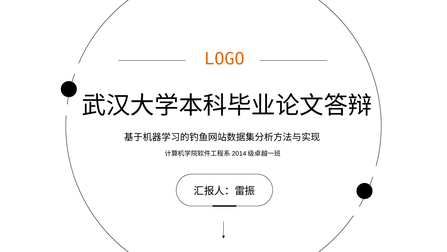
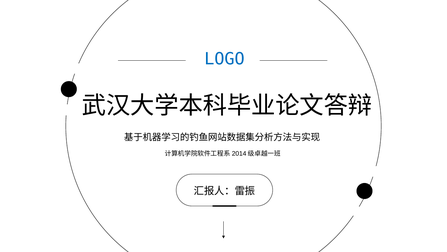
LOGO colour: orange -> blue (224, 59)
